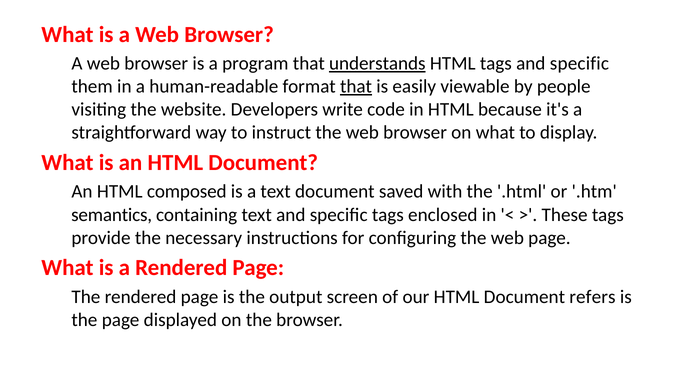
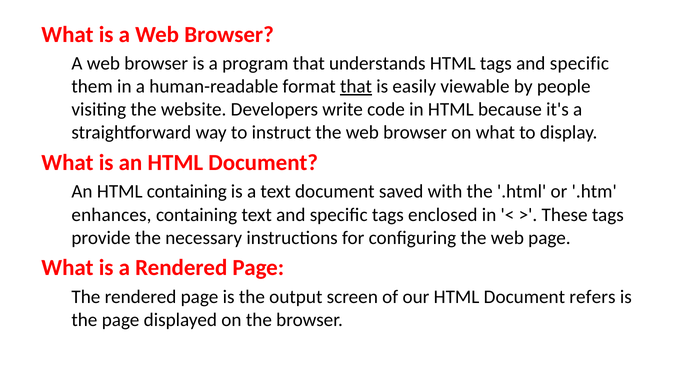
understands underline: present -> none (377, 63)
HTML composed: composed -> containing (187, 191)
semantics: semantics -> enhances (111, 214)
